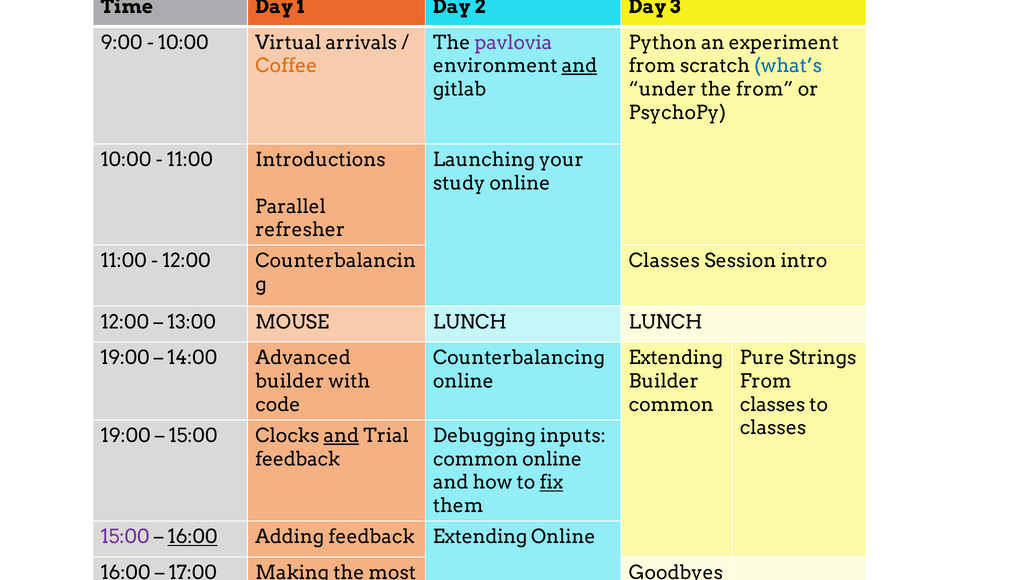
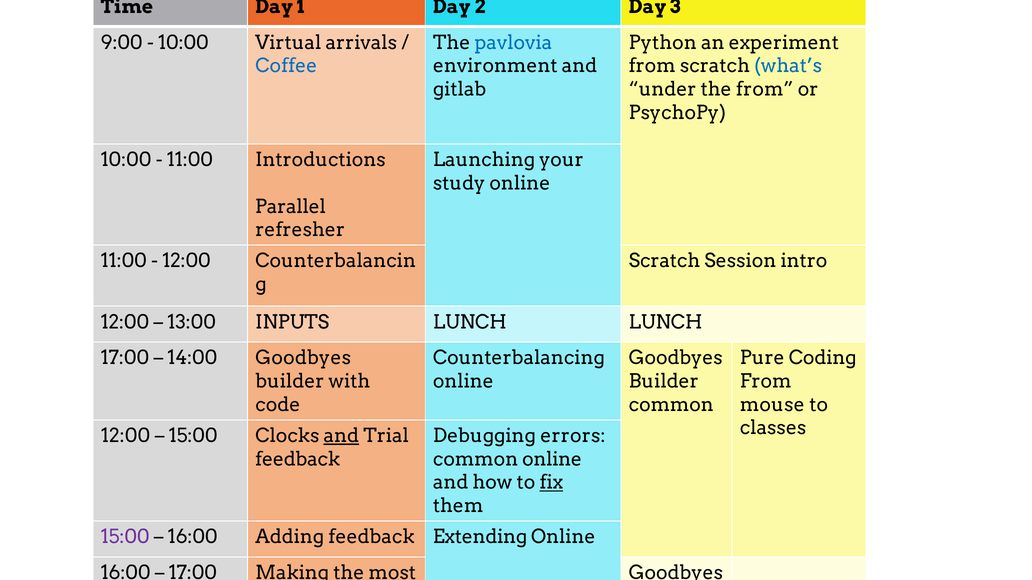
pavlovia colour: purple -> blue (513, 43)
Coffee colour: orange -> blue (286, 66)
and underline: present -> none (579, 66)
Classes: Classes -> Scratch (664, 261)
13:00 MOUSE: MOUSE -> INPUTS (292, 323)
19:00: 19:00 -> 17:00 (125, 358)
14:00 Advanced: Advanced -> Goodbyes (303, 358)
Extending: Extending -> Goodbyes (676, 358)
Strings: Strings -> Coding (823, 358)
classes: classes -> mouse (772, 405)
19:00: 19:00 -> 12:00 (126, 436)
Debugging inputs: inputs -> errors (573, 436)
16:00 underline: present -> none (193, 538)
